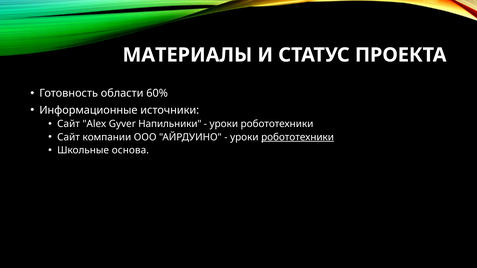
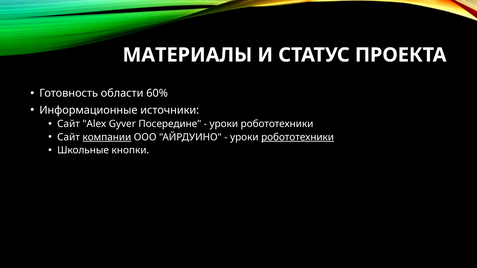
Напильники: Напильники -> Посередине (170, 124)
компании underline: none -> present (107, 137)
основа: основа -> кнопки (130, 150)
